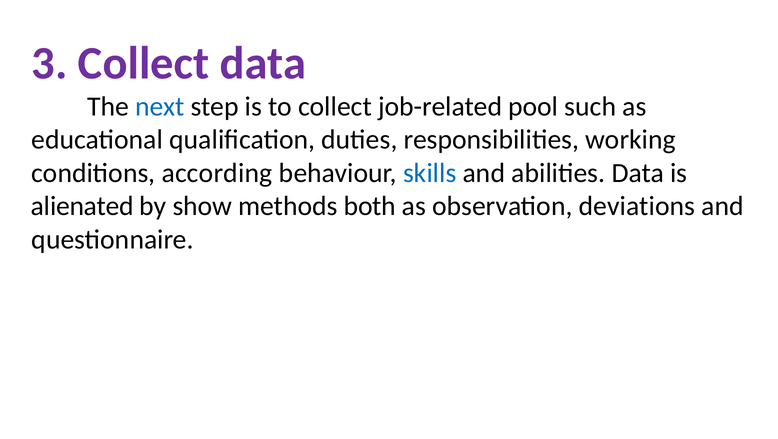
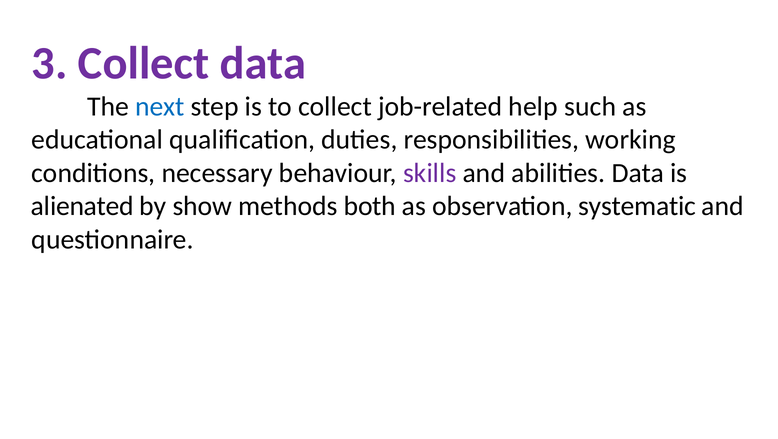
pool: pool -> help (533, 106)
according: according -> necessary (217, 173)
skills colour: blue -> purple (430, 173)
deviations: deviations -> systematic (637, 206)
